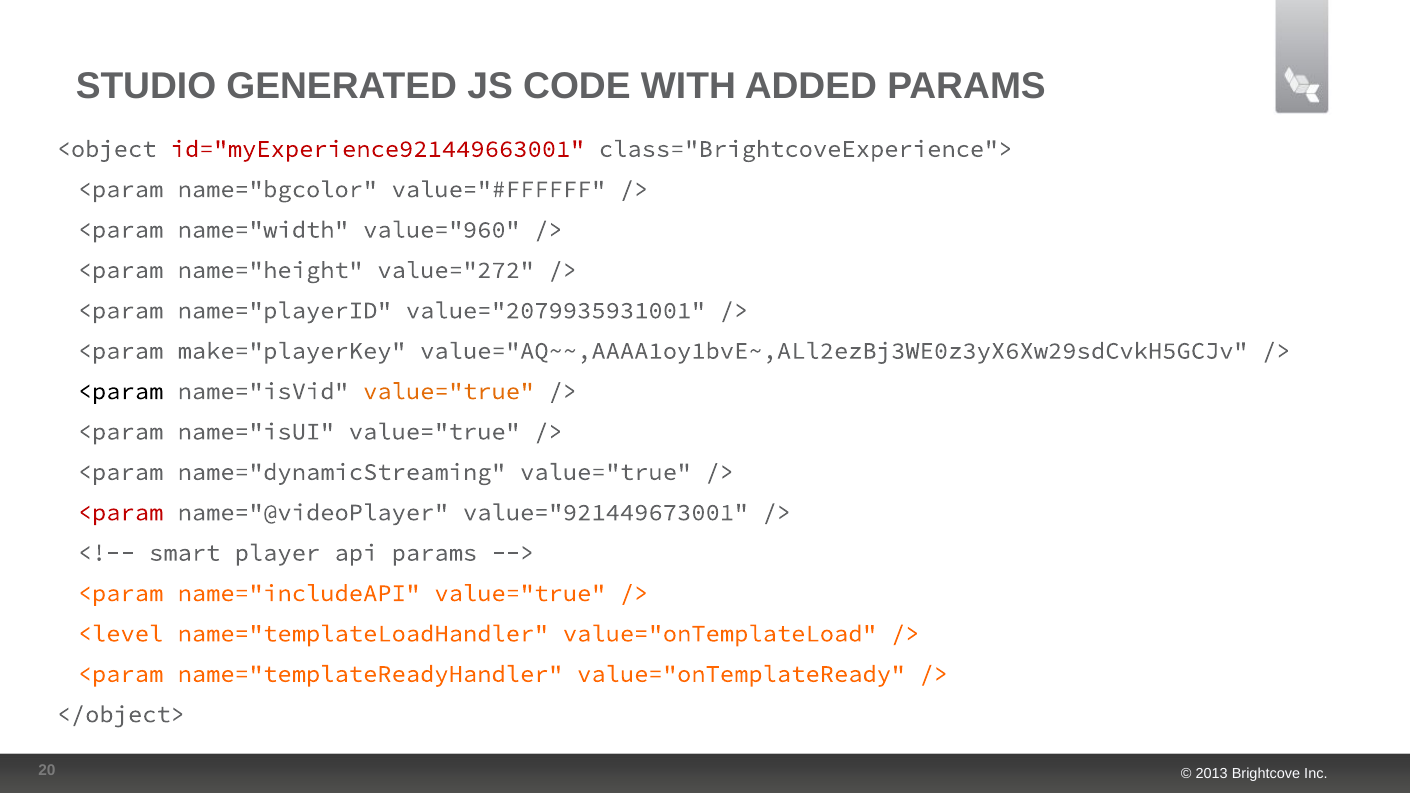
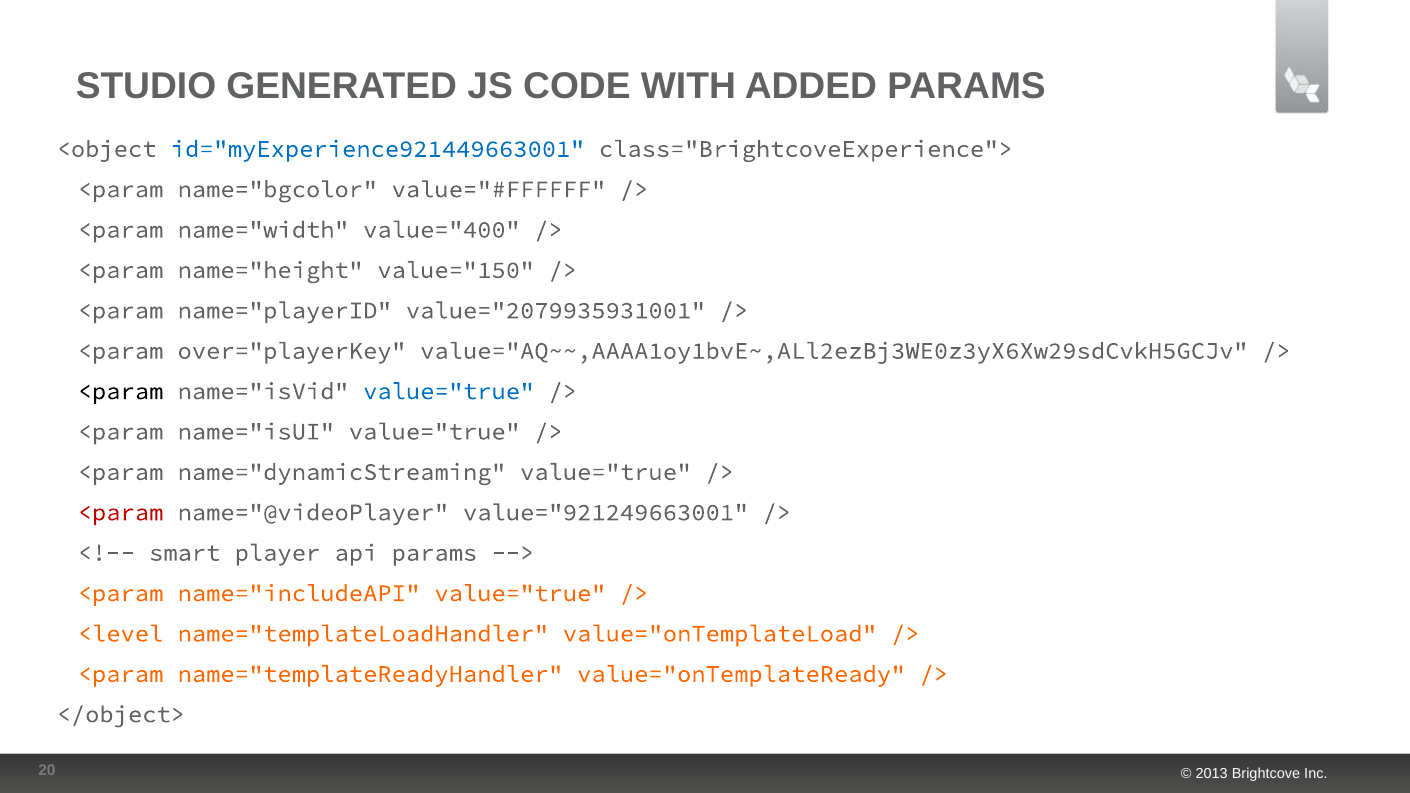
id="myExperience921449663001 colour: red -> blue (378, 149)
value="960: value="960 -> value="400 (442, 230)
value="272: value="272 -> value="150 (456, 270)
make="playerKey: make="playerKey -> over="playerKey (292, 351)
value="true colour: orange -> blue (449, 391)
value="921449673001: value="921449673001 -> value="921249663001 (606, 513)
